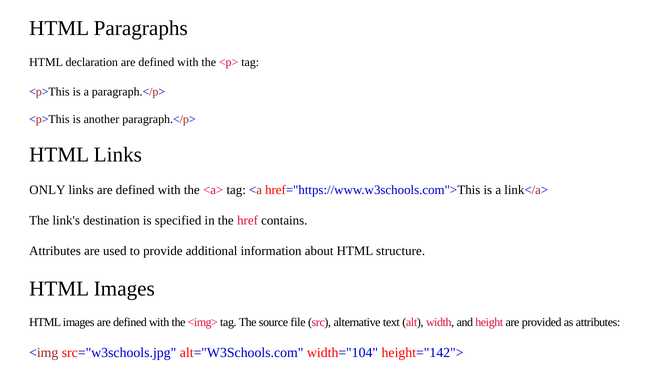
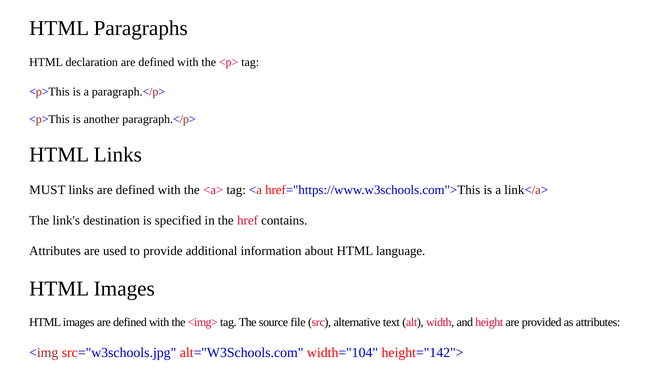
ONLY: ONLY -> MUST (47, 190)
structure: structure -> language (401, 251)
